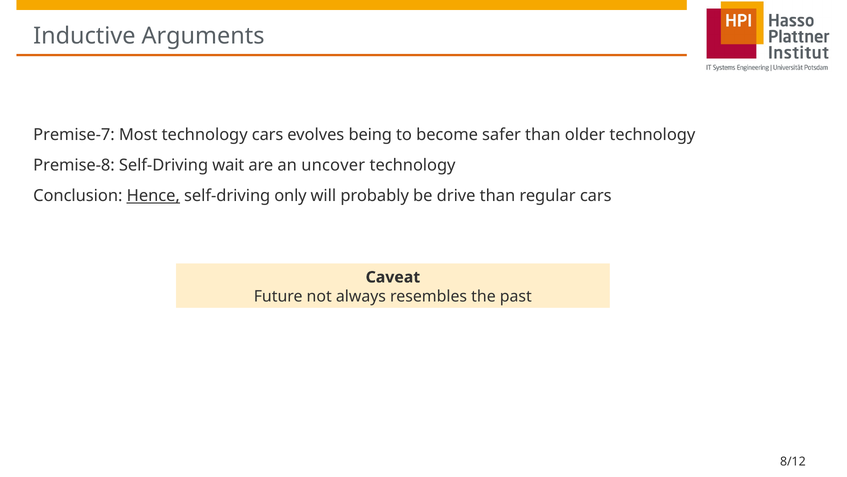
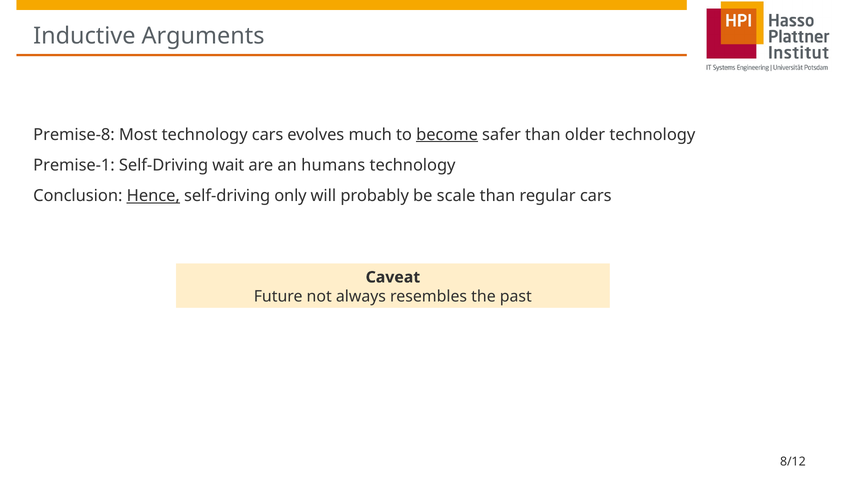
Premise-7: Premise-7 -> Premise-8 (74, 134)
being: being -> much (370, 134)
become underline: none -> present (447, 134)
Premise-8: Premise-8 -> Premise-1 (74, 165)
uncover: uncover -> humans (333, 165)
drive: drive -> scale (456, 196)
